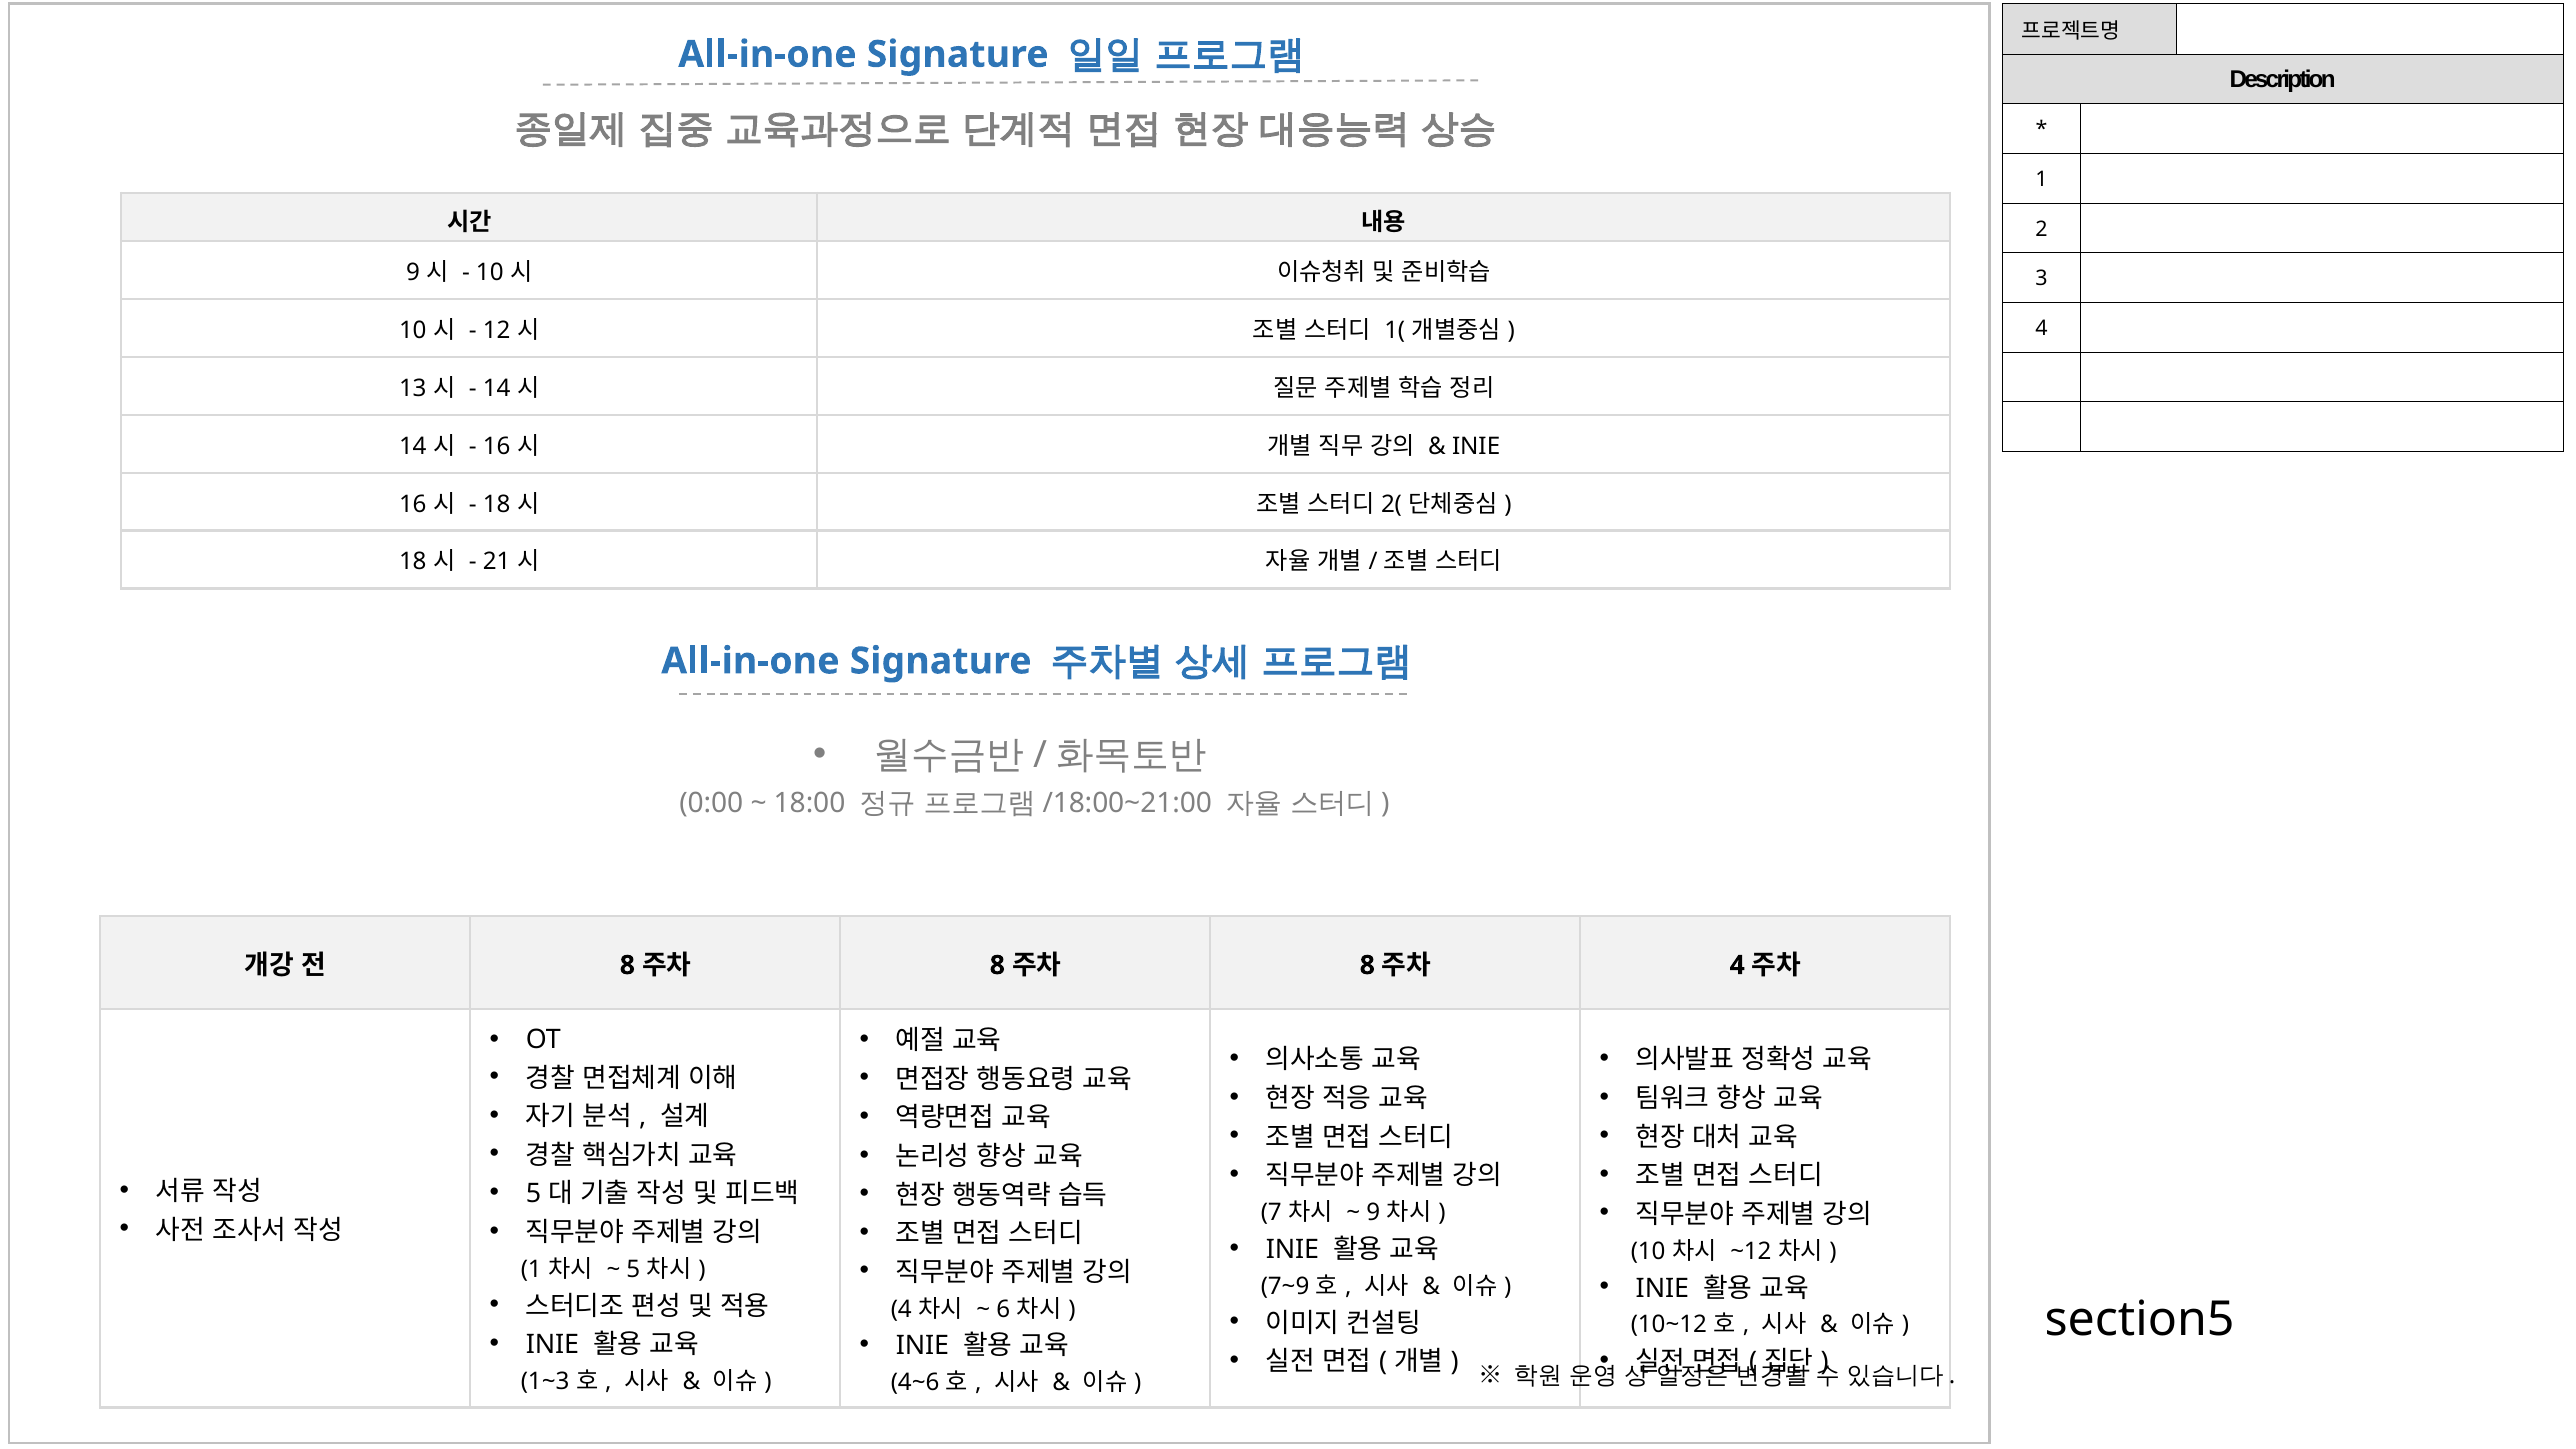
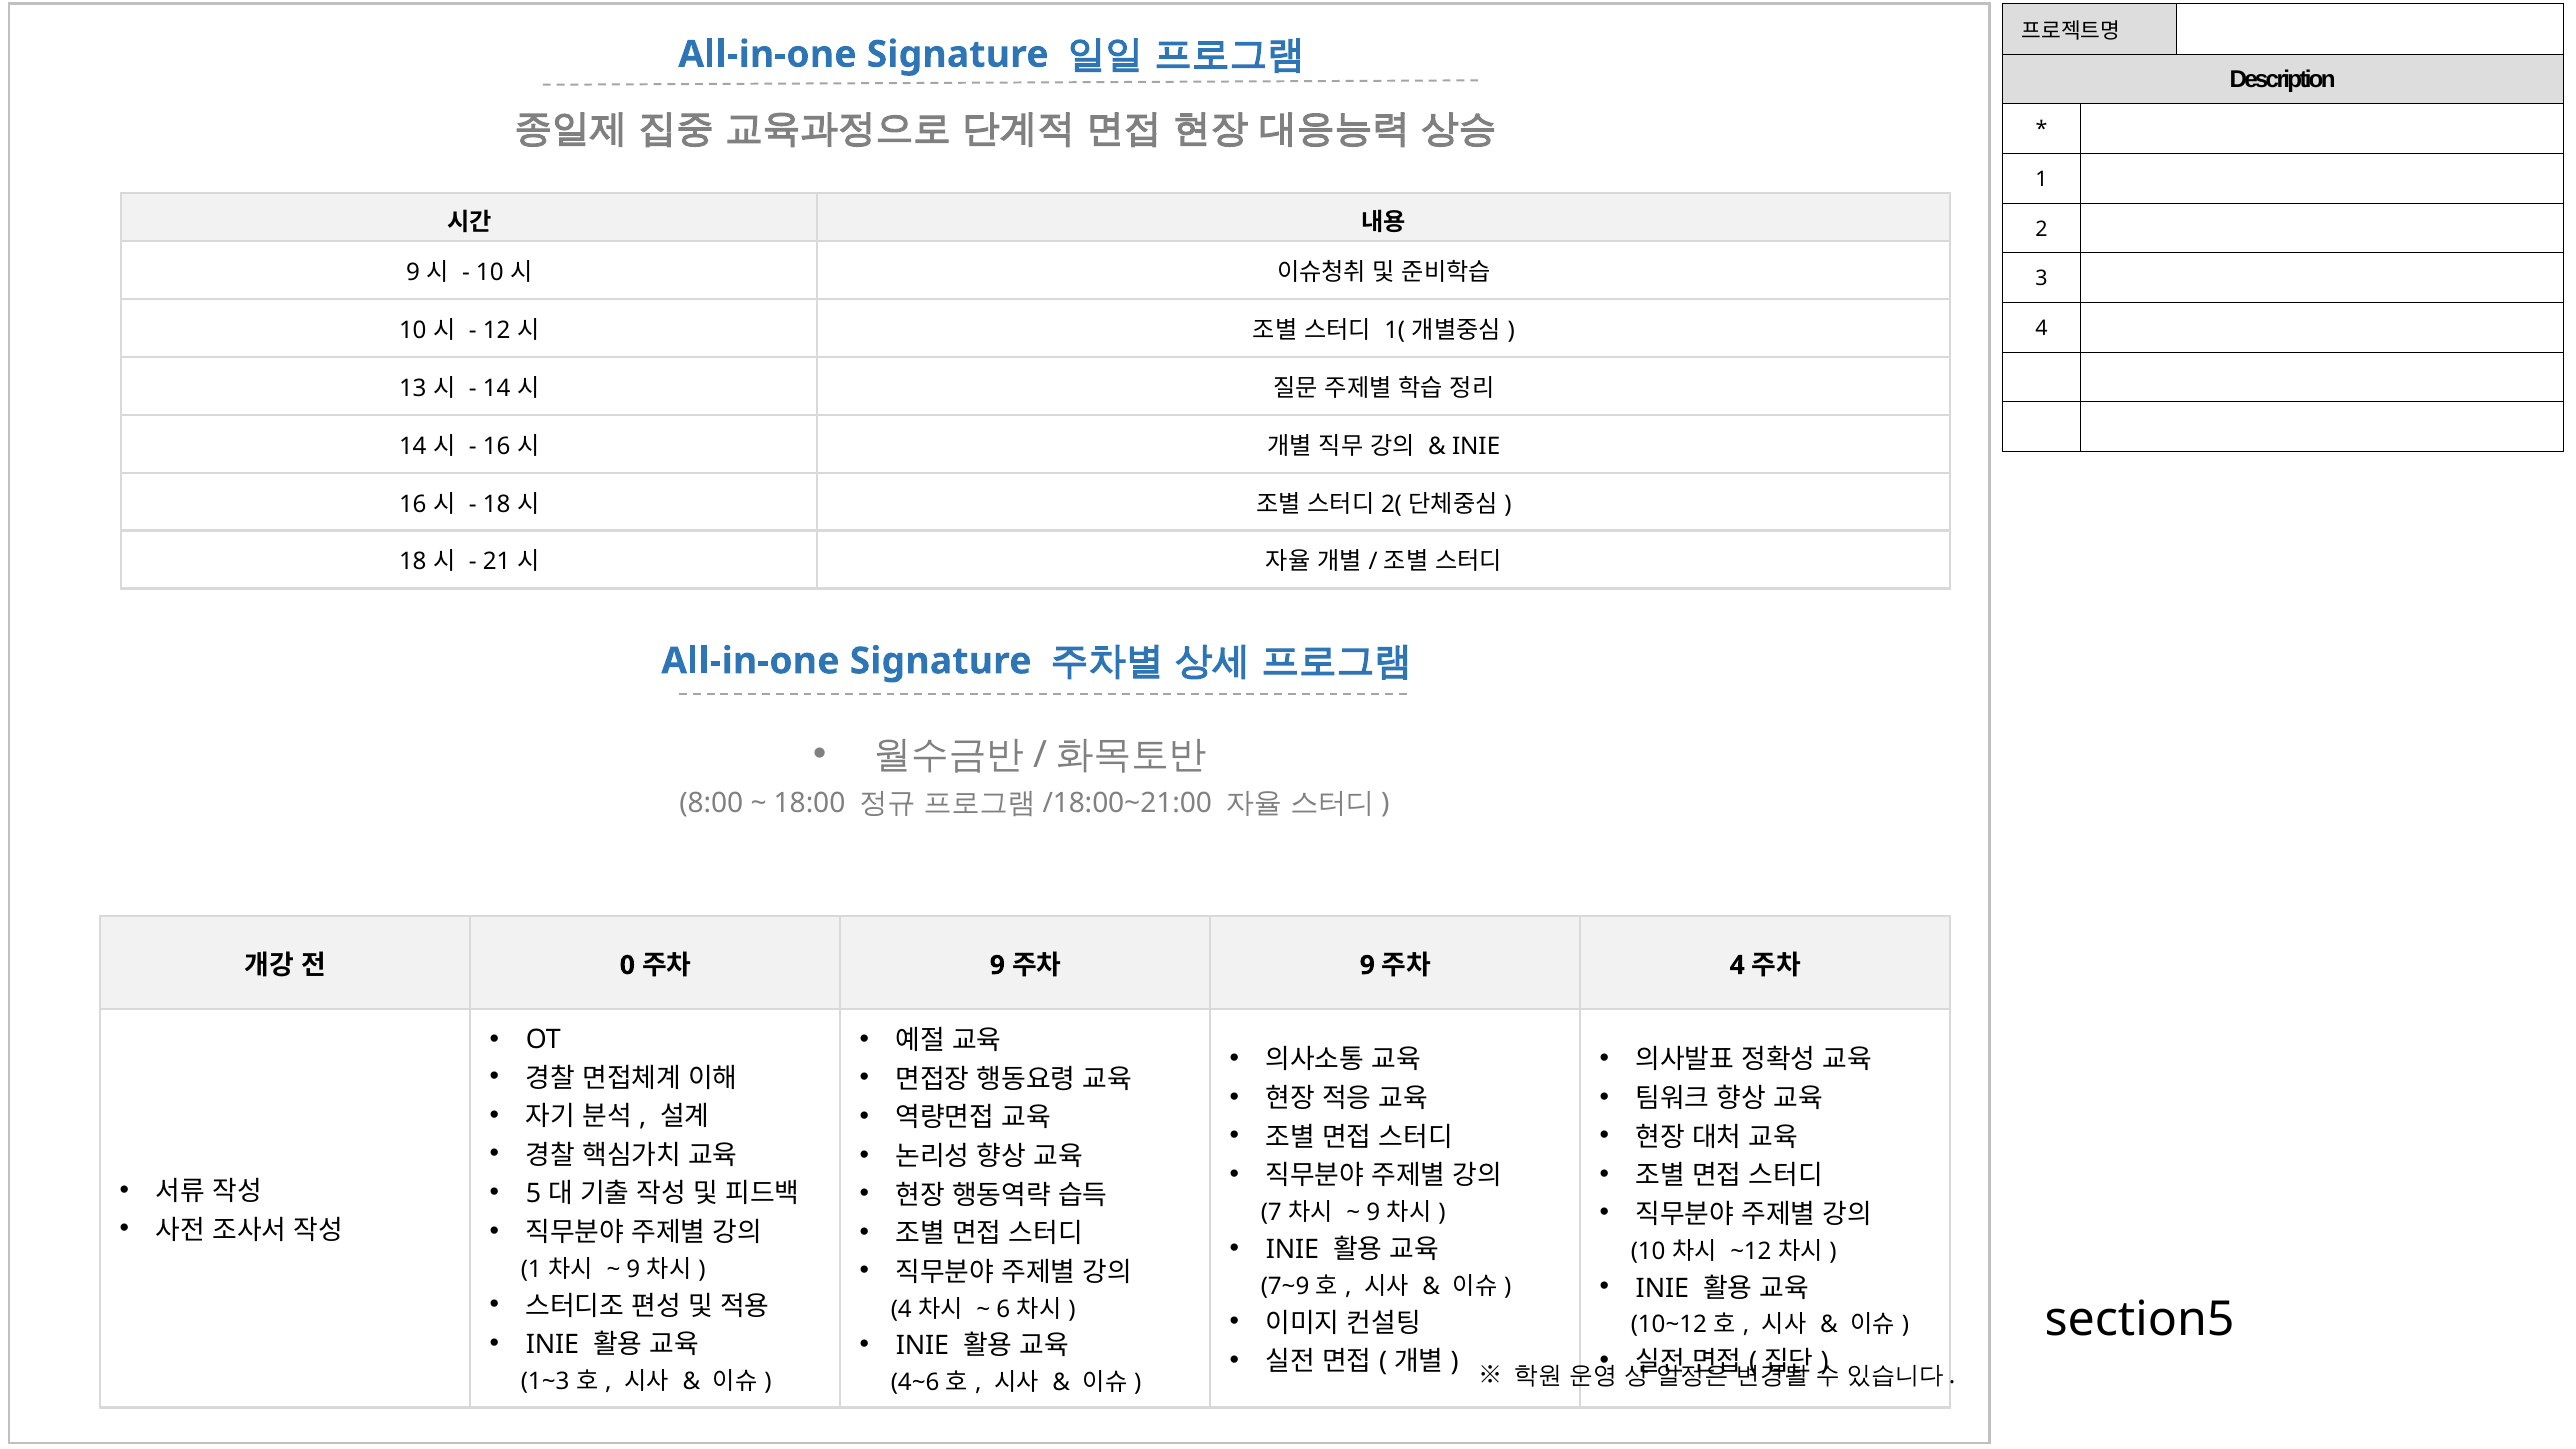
0:00: 0:00 -> 8:00 (711, 804)
8: 8 -> 0 (627, 965)
8: 8 -> 9 (997, 965)
8: 8 -> 9 (1367, 965)
5: 5 -> 9 (633, 1269)
